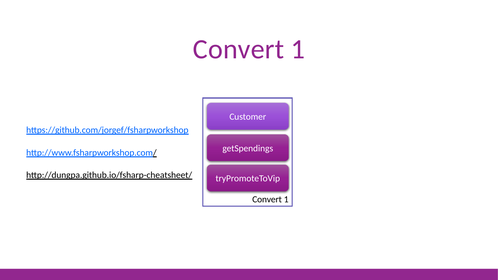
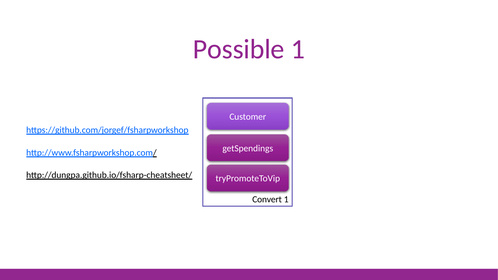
Convert: Convert -> Possible (239, 49)
